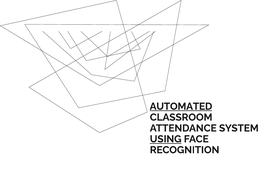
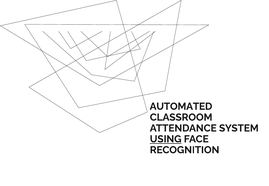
AUTOMATED underline: present -> none (181, 107)
